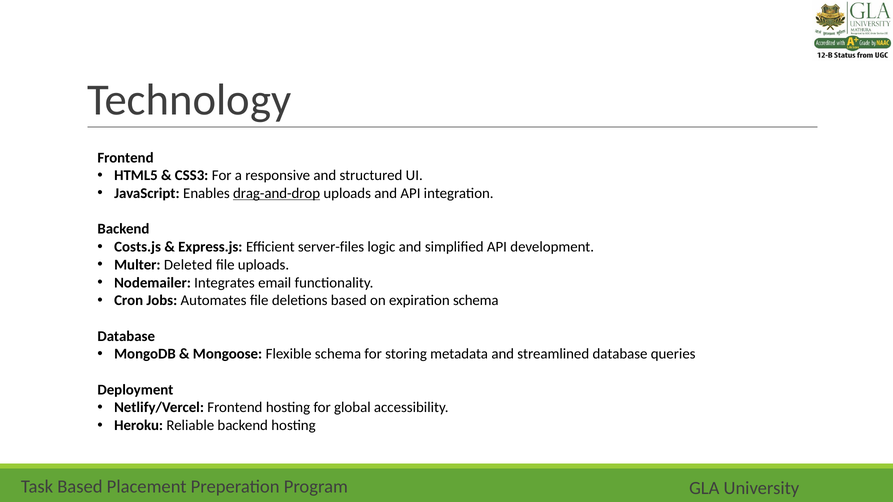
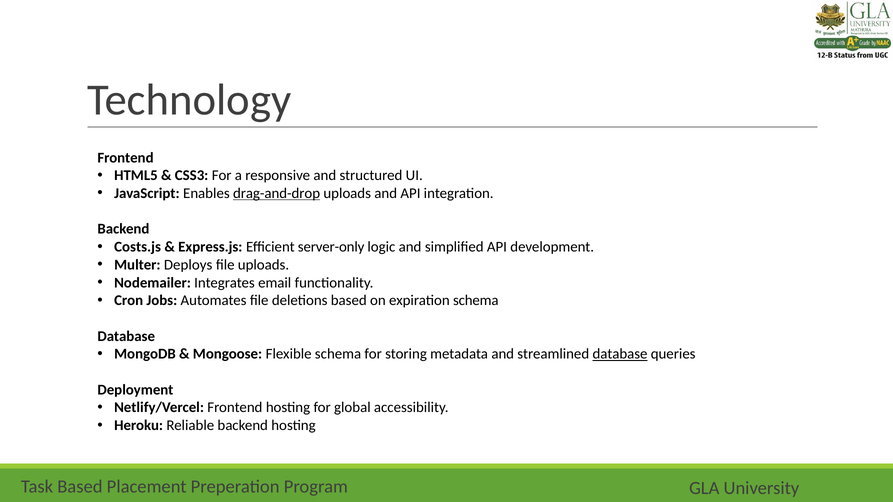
server-files: server-files -> server-only (331, 247)
Deleted: Deleted -> Deploys (188, 265)
database underline: none -> present (620, 354)
